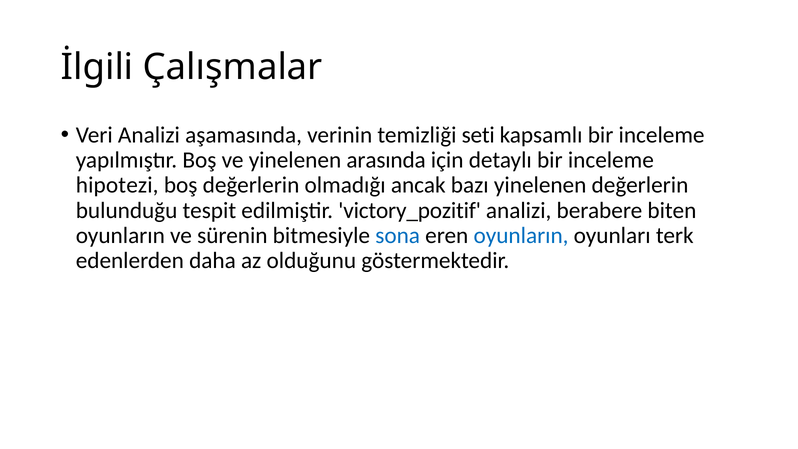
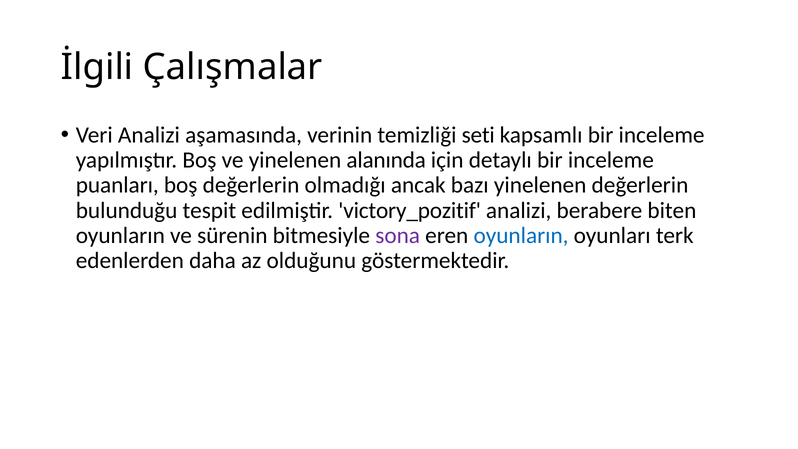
arasında: arasında -> alanında (386, 160)
hipotezi: hipotezi -> puanları (117, 185)
sona colour: blue -> purple (398, 235)
